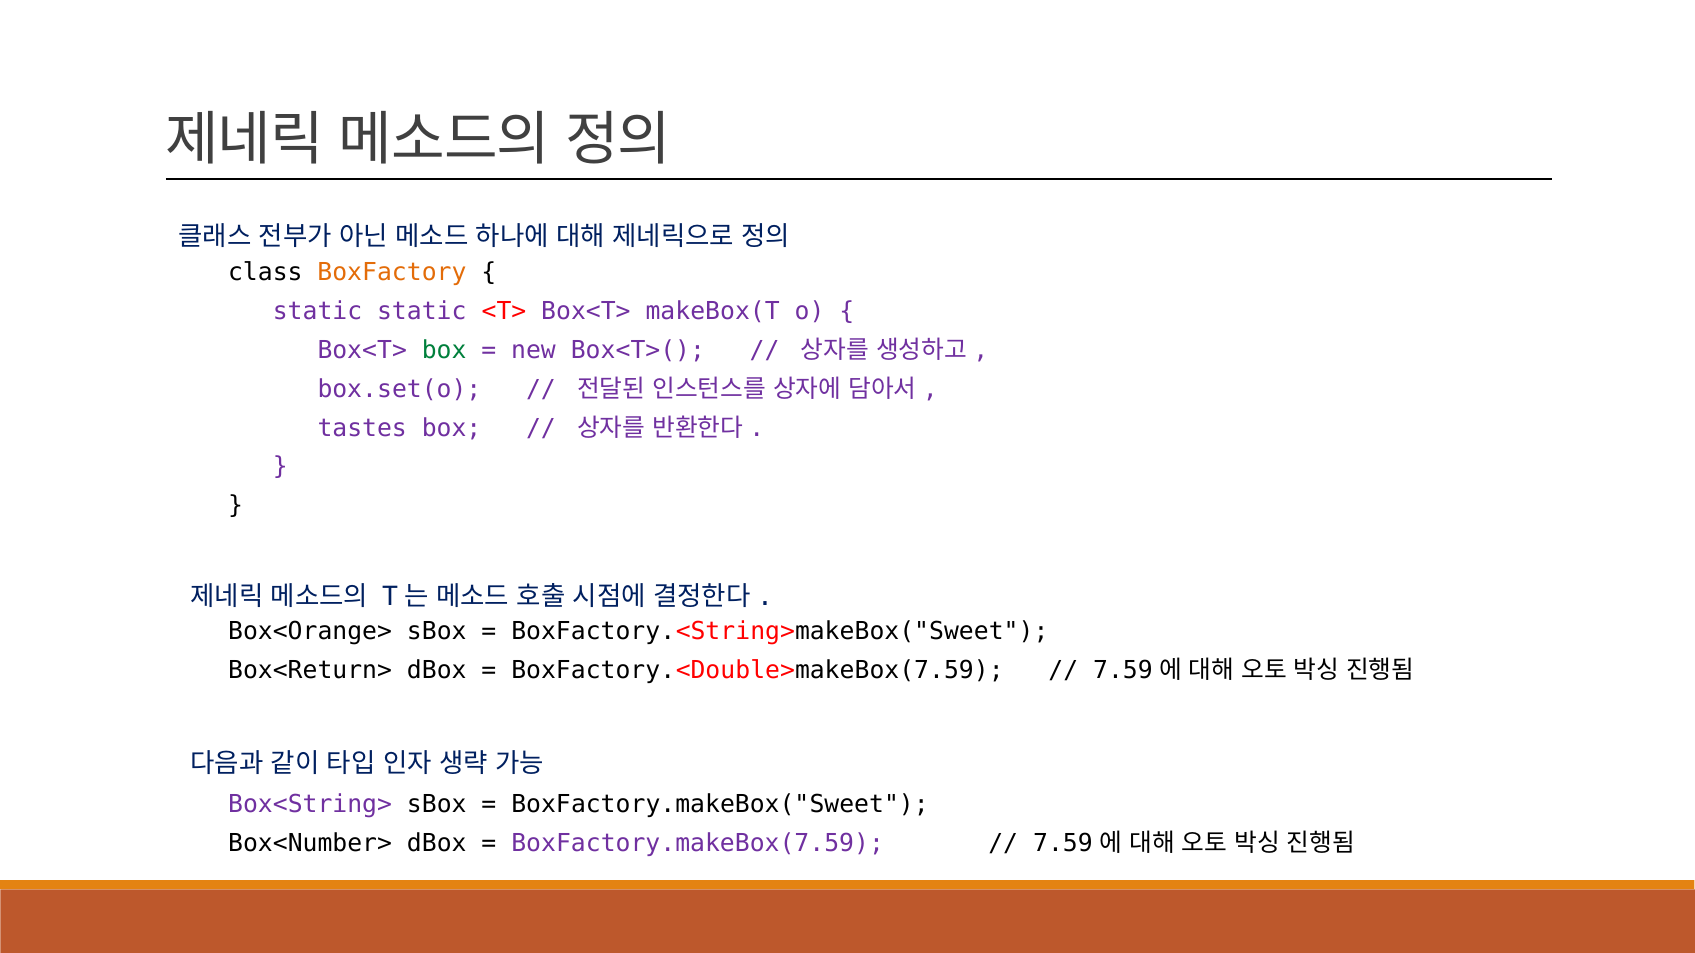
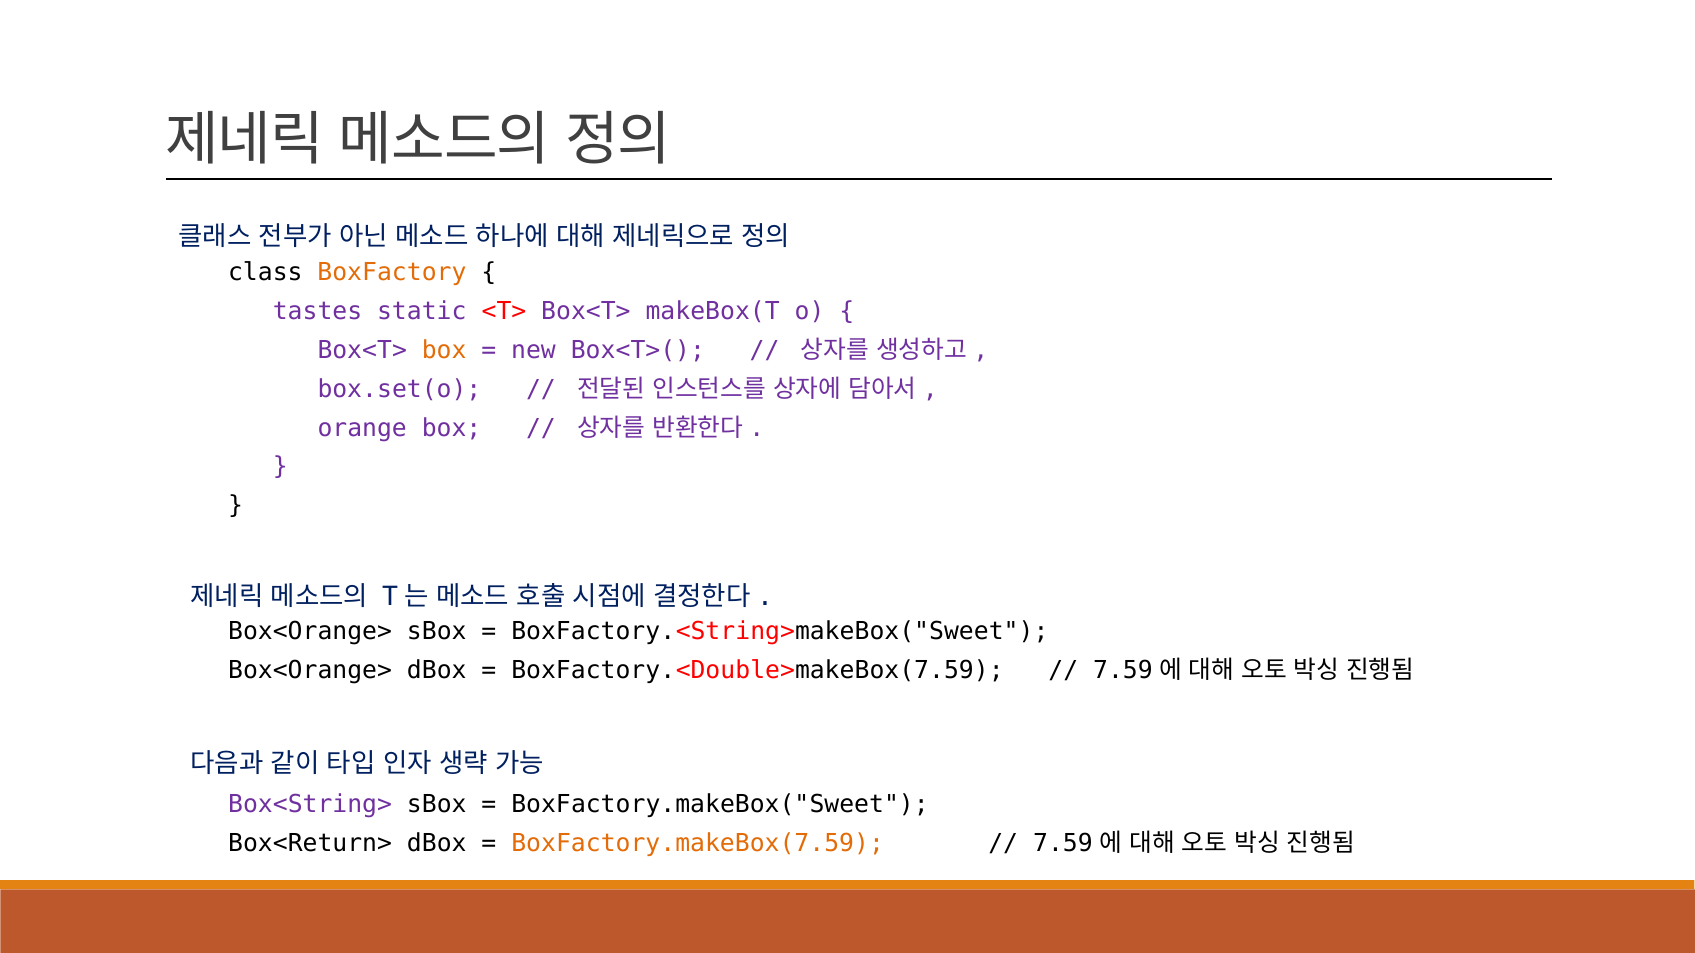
static: static -> tastes (317, 312)
box colour: green -> orange (444, 350)
tastes: tastes -> orange (362, 428)
Box<Return>: Box<Return> -> Box<Orange> (310, 670)
Box<Number>: Box<Number> -> Box<Return> (310, 844)
BoxFactory.makeBox(7.59 colour: purple -> orange (698, 844)
